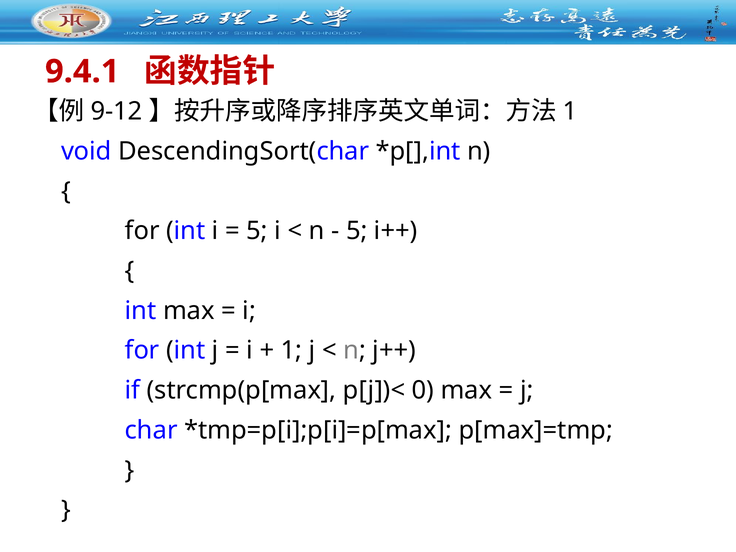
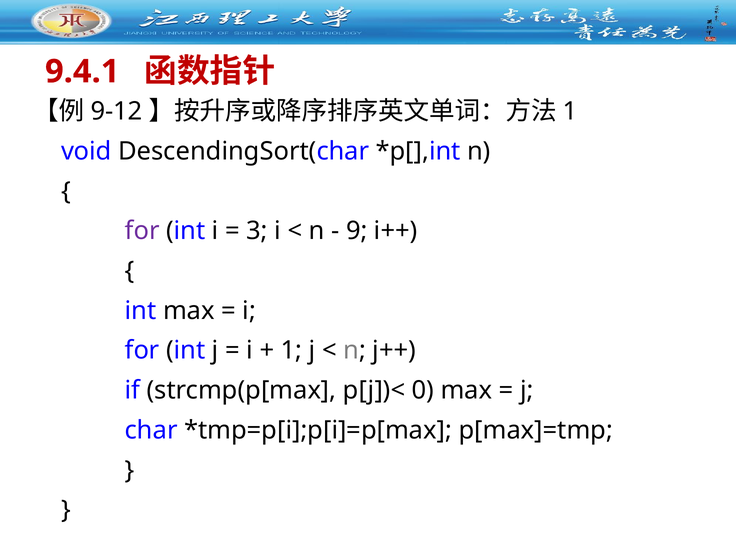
for colour: black -> purple (142, 231)
5: 5 -> 3 (257, 231)
5: 5 -> 9 (357, 231)
